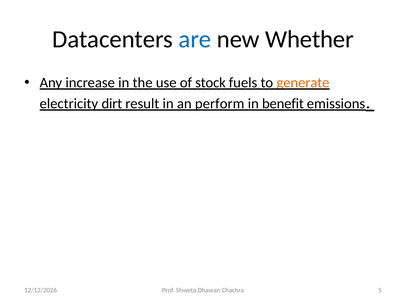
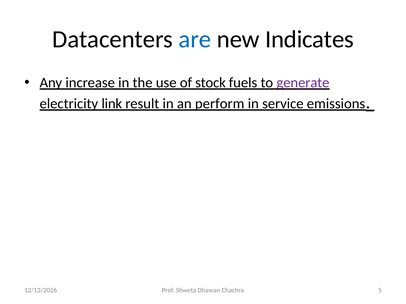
Whether: Whether -> Indicates (309, 39)
generate colour: orange -> purple (303, 83)
dirt: dirt -> link (112, 104)
benefit: benefit -> service (283, 104)
